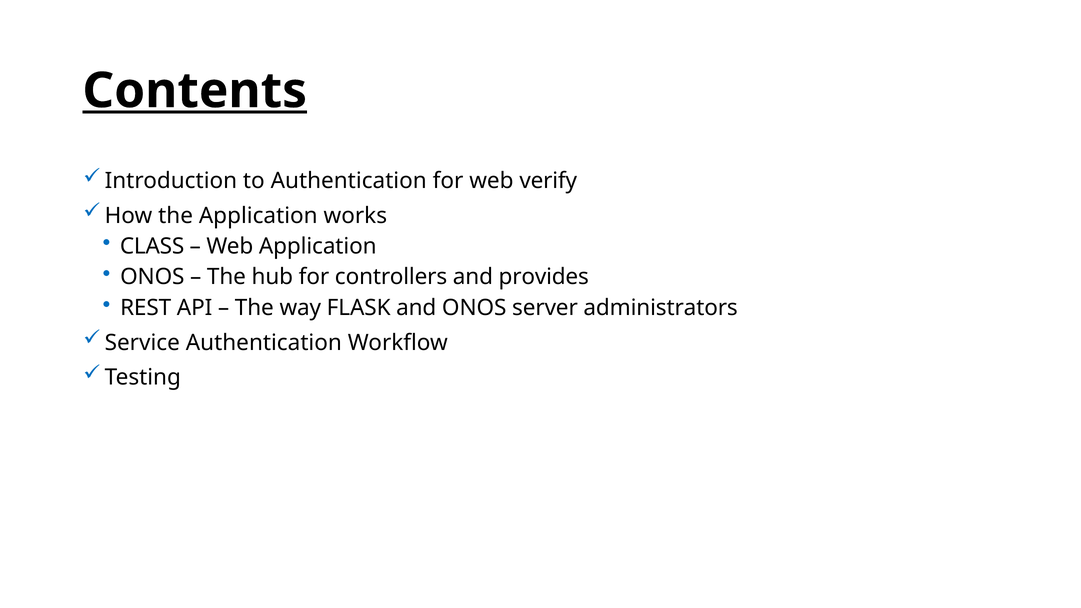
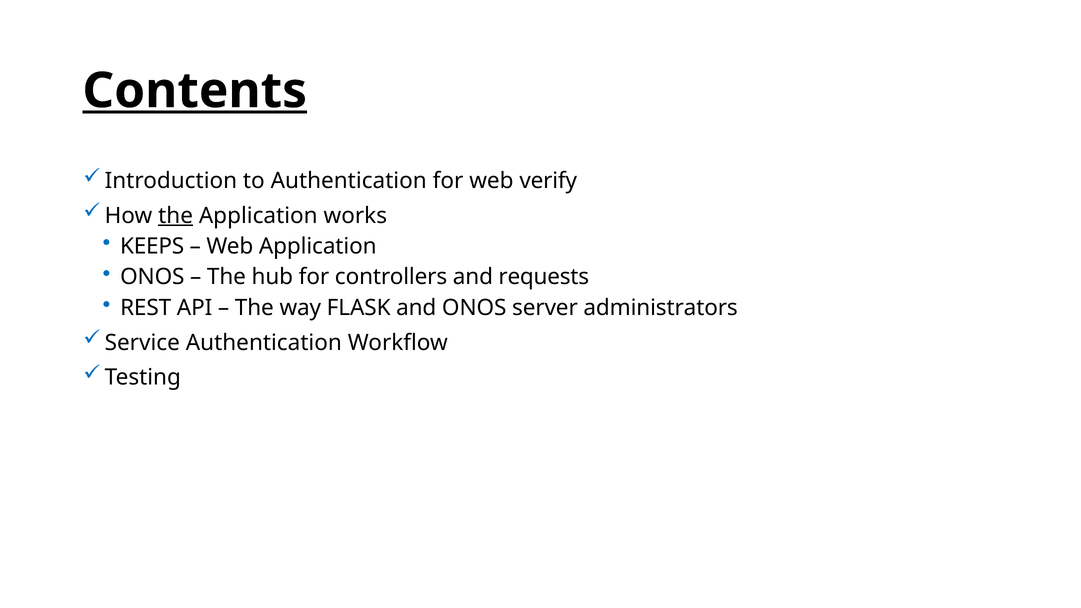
the underline: none -> present (176, 216)
CLASS: CLASS -> KEEPS (152, 246)
provides: provides -> requests (544, 277)
